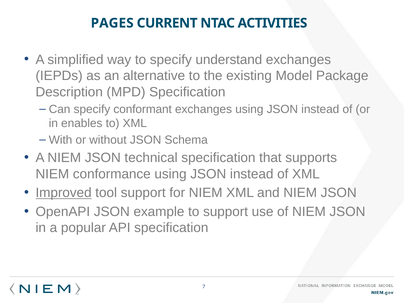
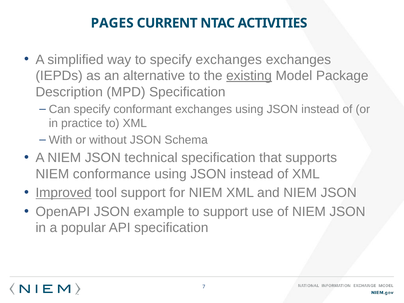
specify understand: understand -> exchanges (229, 60)
existing underline: none -> present (249, 76)
enables: enables -> practice (82, 123)
